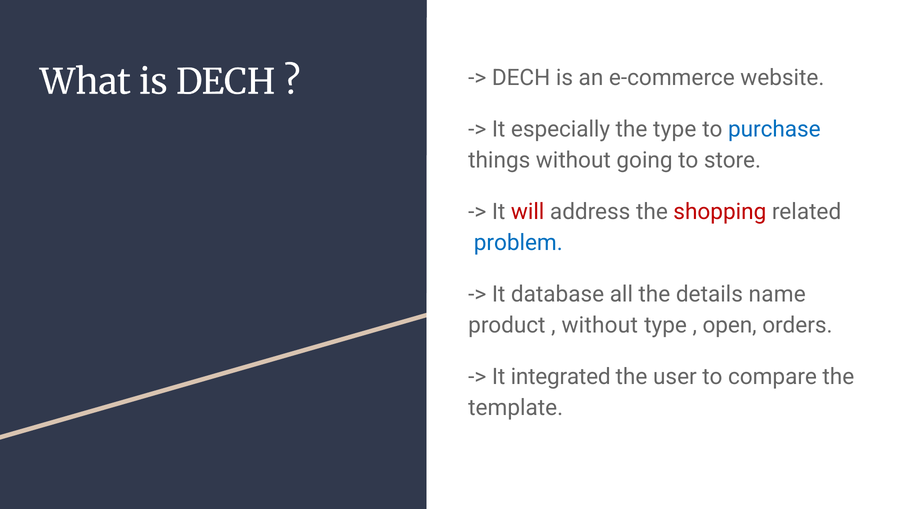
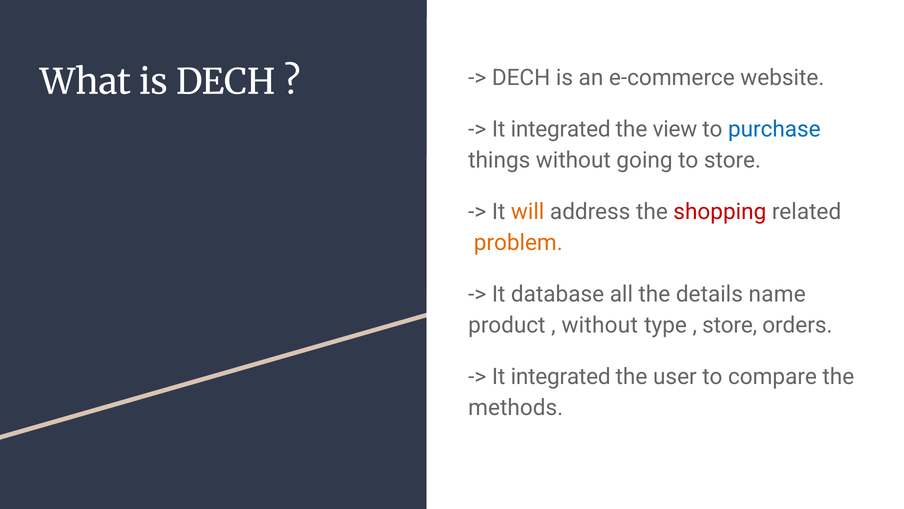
especially: especially -> integrated (561, 129)
the type: type -> view (675, 129)
will colour: red -> orange (528, 211)
problem colour: blue -> orange (518, 243)
open: open -> store (730, 325)
template: template -> methods (516, 407)
